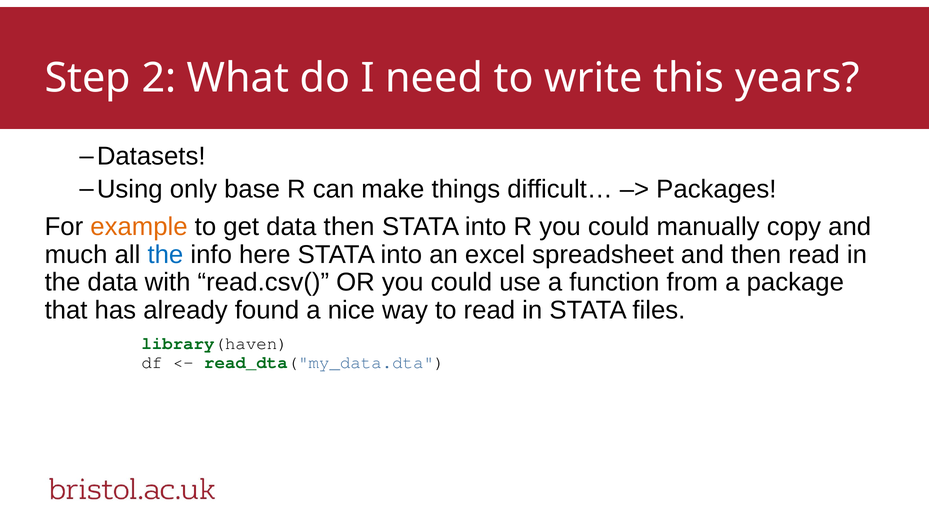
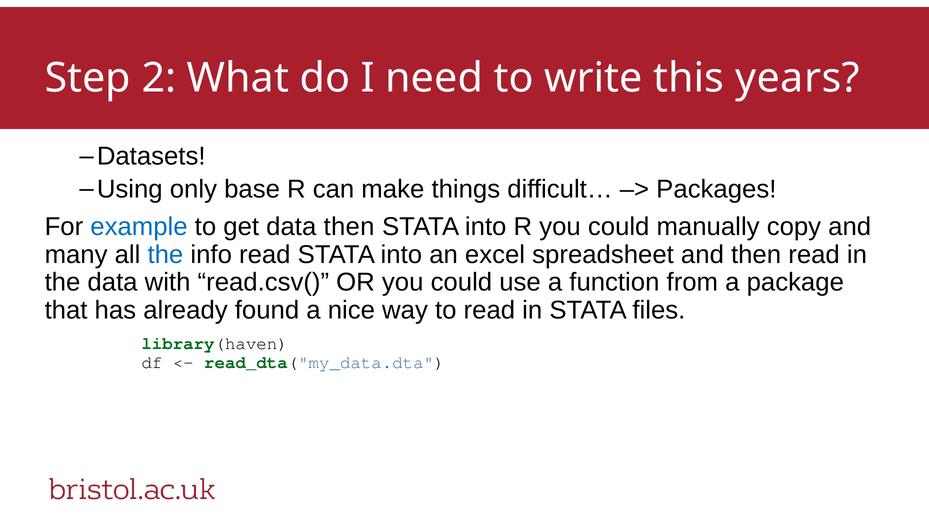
example colour: orange -> blue (139, 227)
much: much -> many (76, 254)
info here: here -> read (265, 254)
